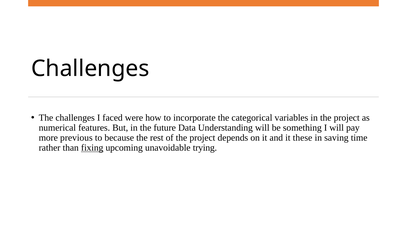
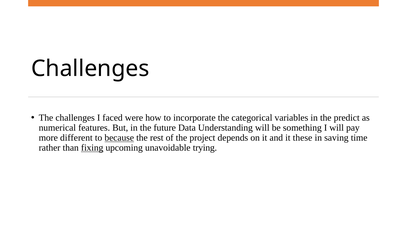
in the project: project -> predict (347, 118)
previous: previous -> different (76, 138)
because underline: none -> present (119, 138)
